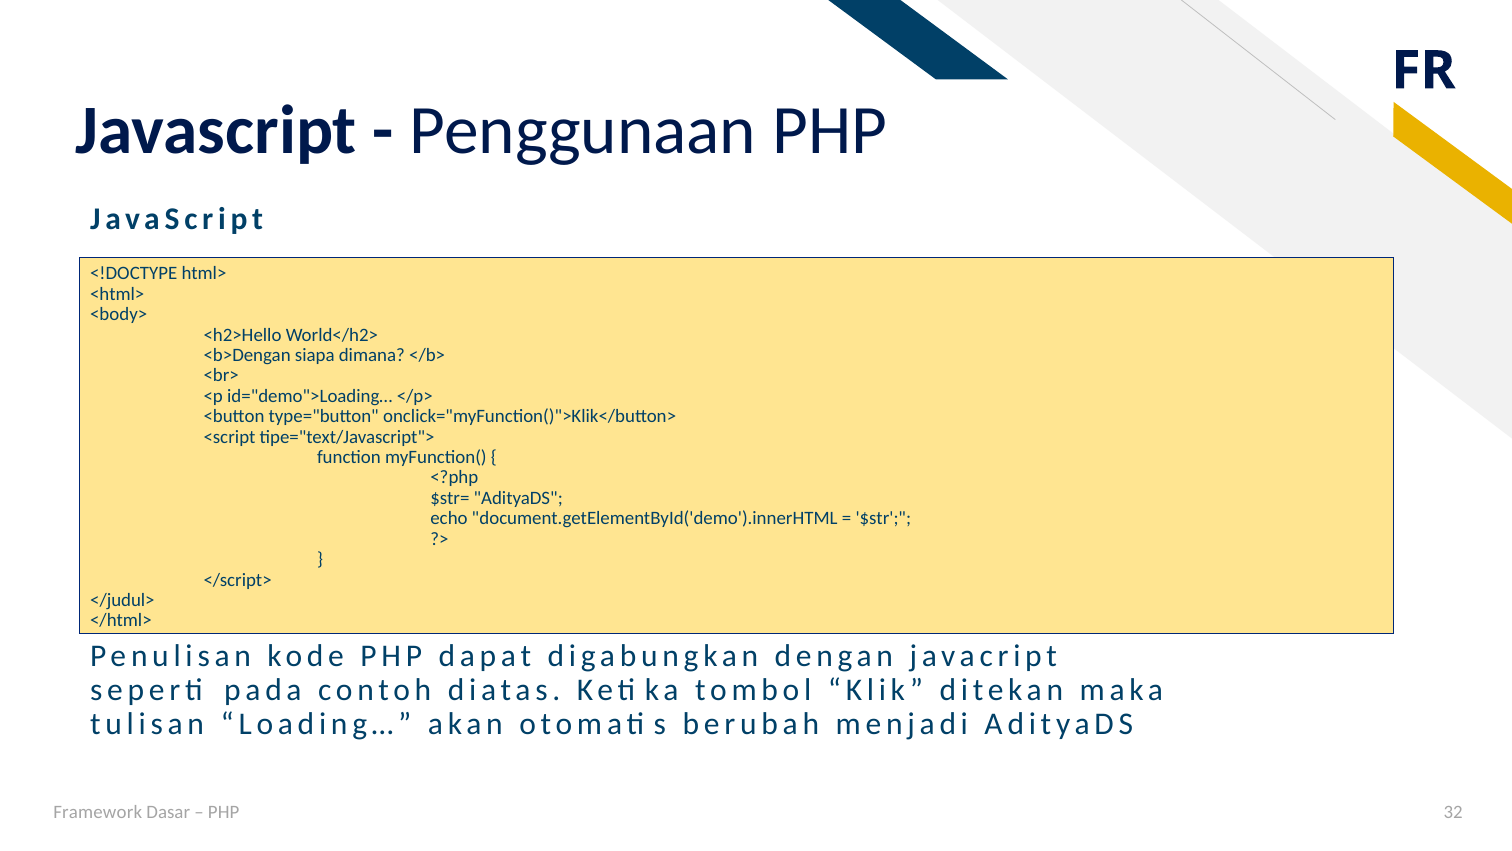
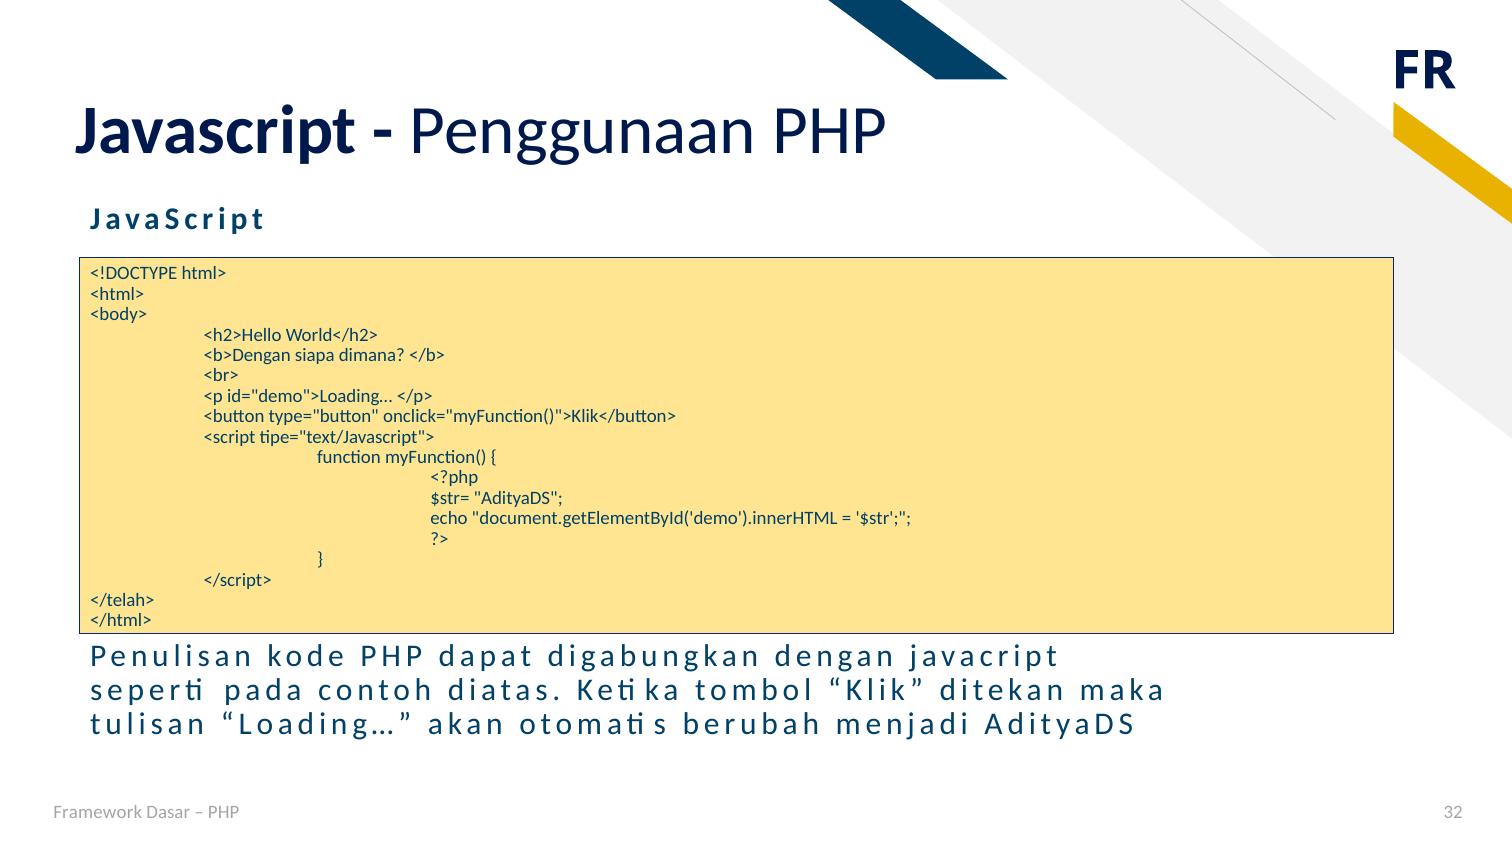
</judul>: </judul> -> </telah> (122, 600)
